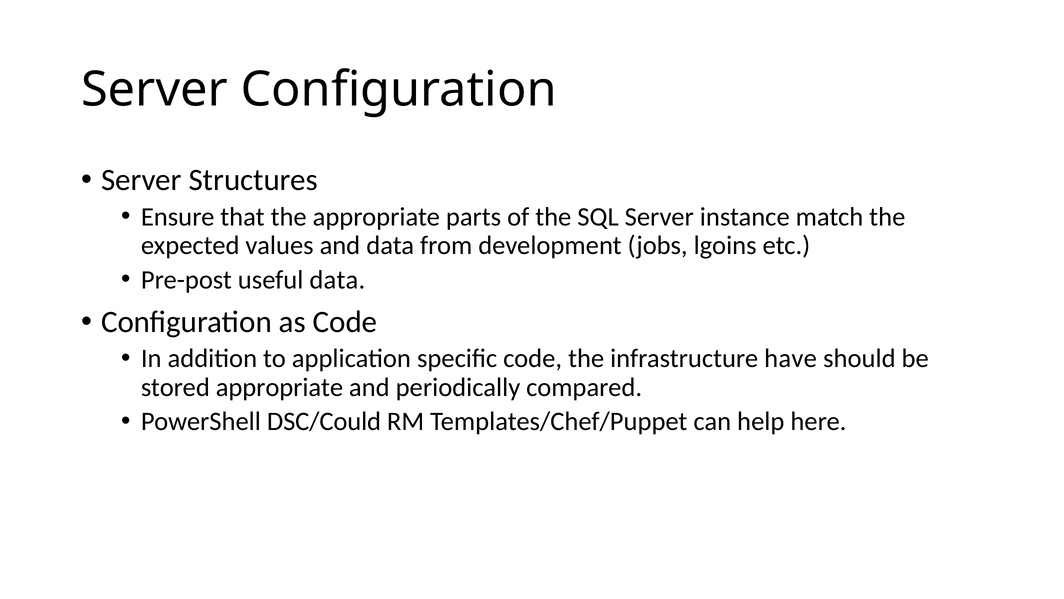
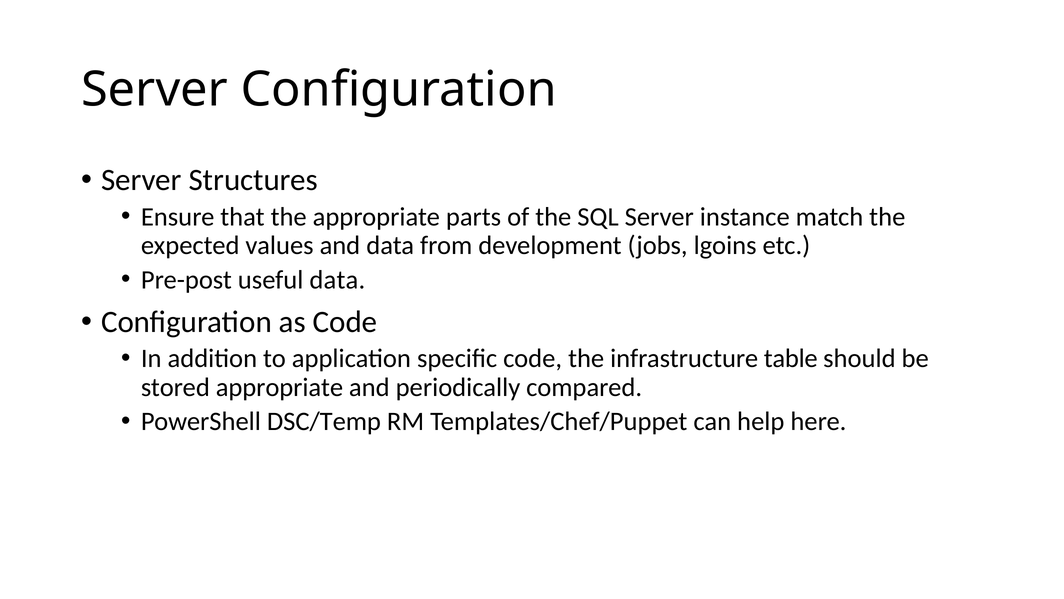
have: have -> table (791, 358)
DSC/Could: DSC/Could -> DSC/Temp (324, 421)
